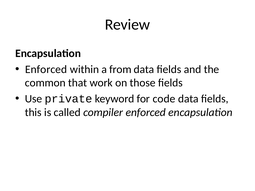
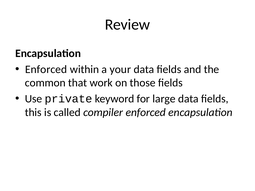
from: from -> your (120, 69)
code: code -> large (164, 99)
